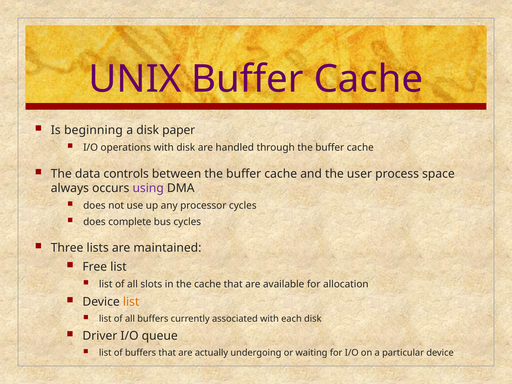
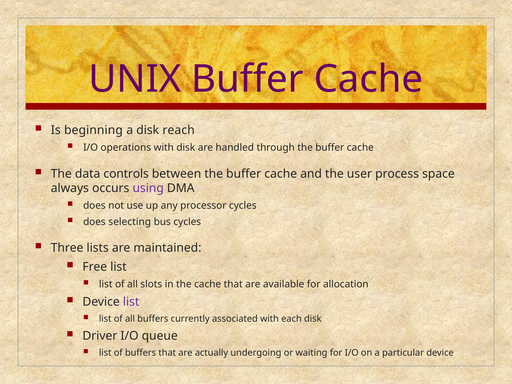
paper: paper -> reach (179, 130)
complete: complete -> selecting (130, 222)
list colour: orange -> purple (131, 302)
